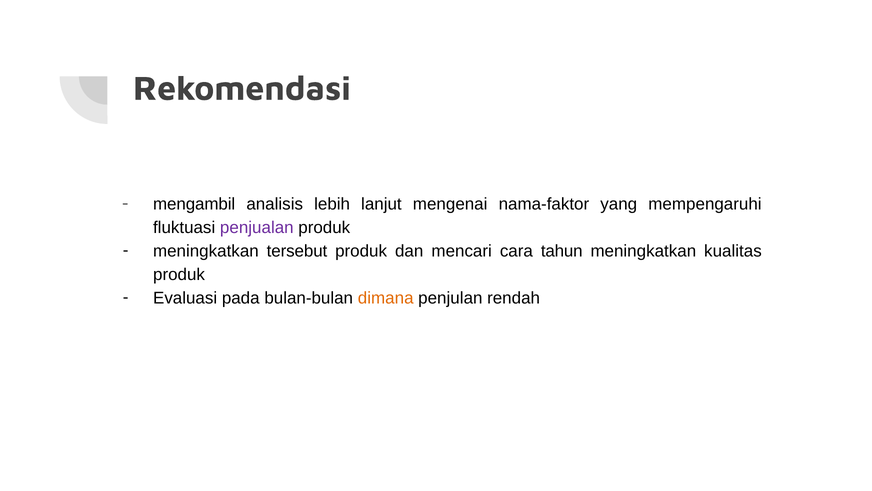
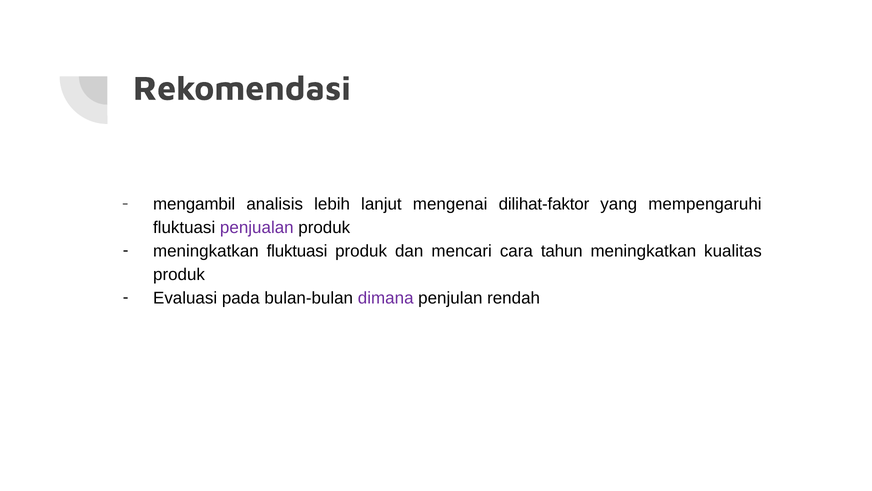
nama-faktor: nama-faktor -> dilihat-faktor (544, 204)
meningkatkan tersebut: tersebut -> fluktuasi (297, 251)
dimana colour: orange -> purple (386, 298)
